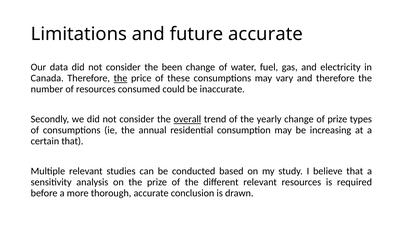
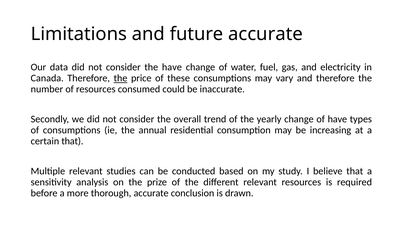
the been: been -> have (172, 67)
overall underline: present -> none (187, 119)
of prize: prize -> have (337, 119)
